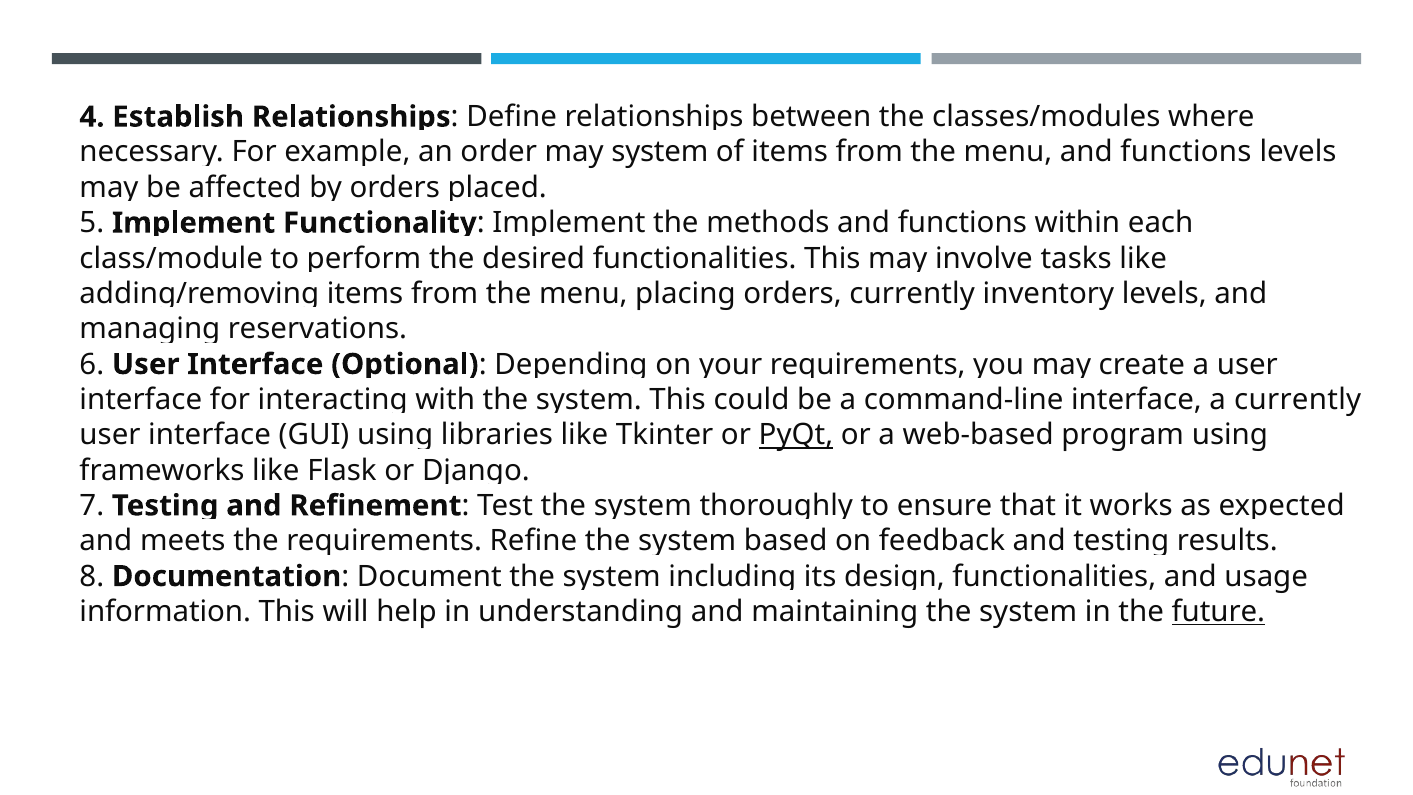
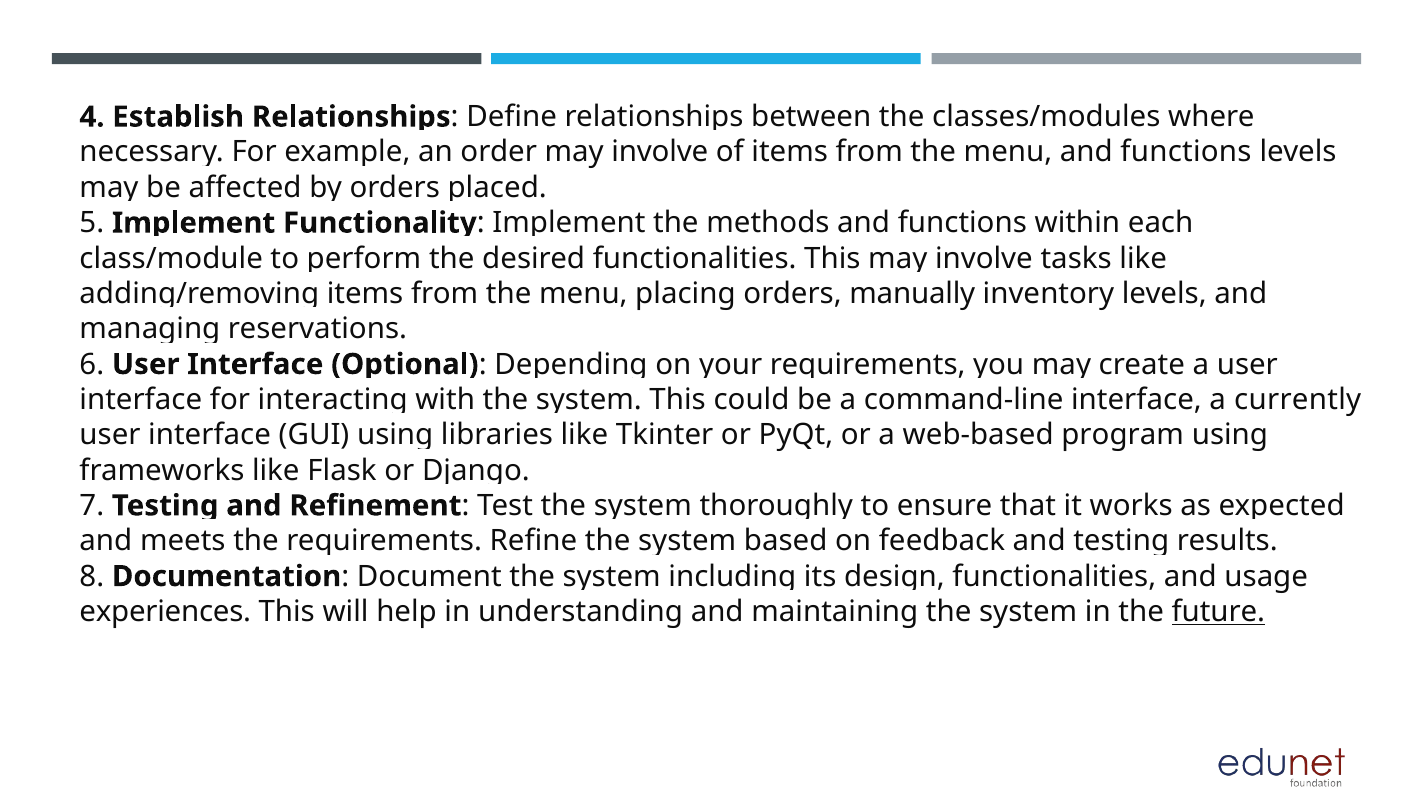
system: system -> involve (660, 152)
orders currently: currently -> manually (912, 294)
PyQt underline: present -> none (796, 435)
information: information -> experiences (165, 612)
